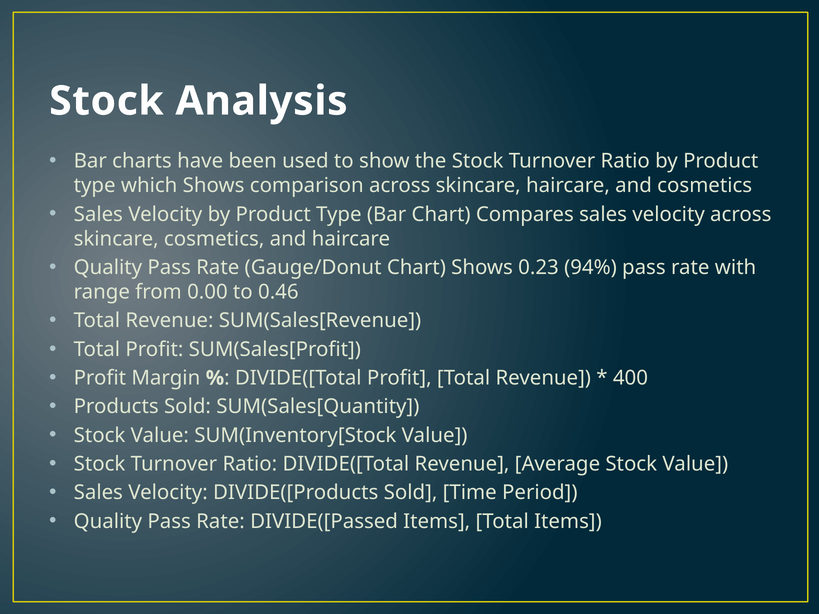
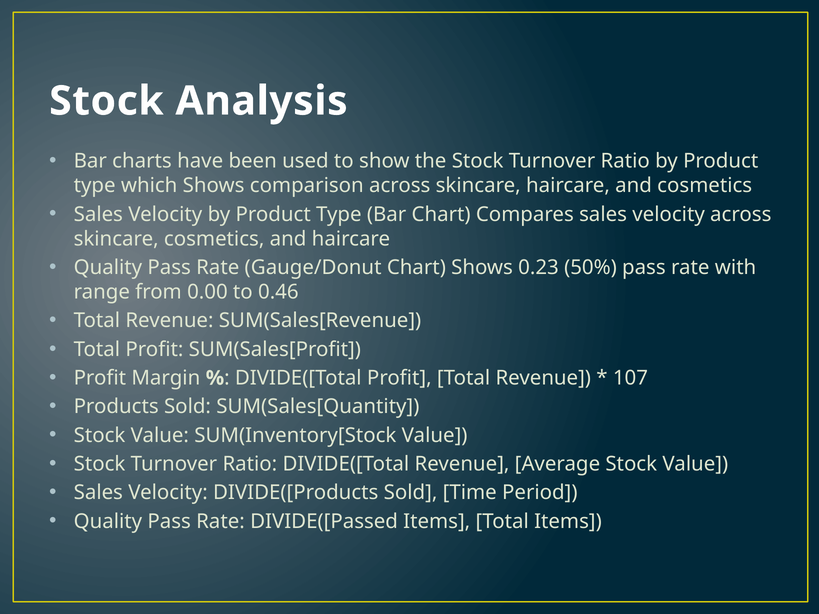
94%: 94% -> 50% (590, 268)
400: 400 -> 107 (630, 378)
